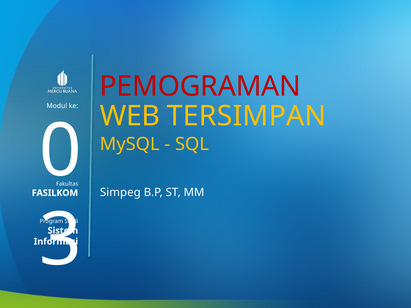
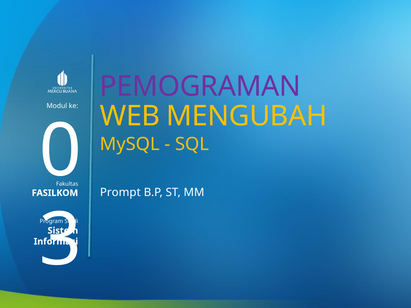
PEMOGRAMAN colour: red -> purple (200, 86)
TERSIMPAN: TERSIMPAN -> MENGUBAH (247, 116)
Simpeg: Simpeg -> Prompt (120, 193)
